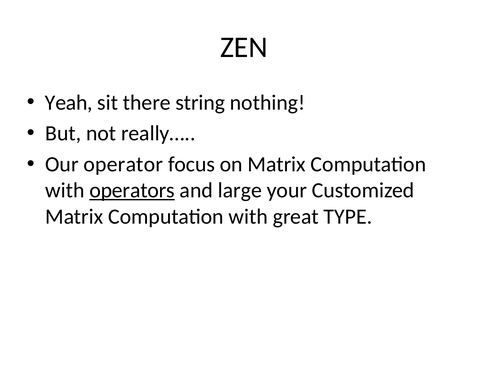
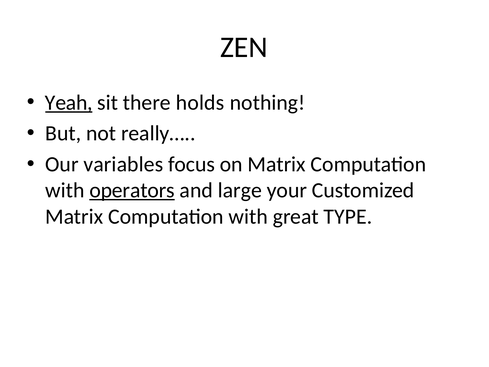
Yeah underline: none -> present (69, 103)
string: string -> holds (200, 103)
operator: operator -> variables (123, 164)
